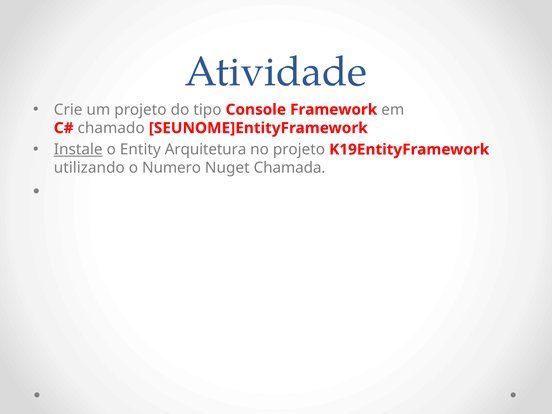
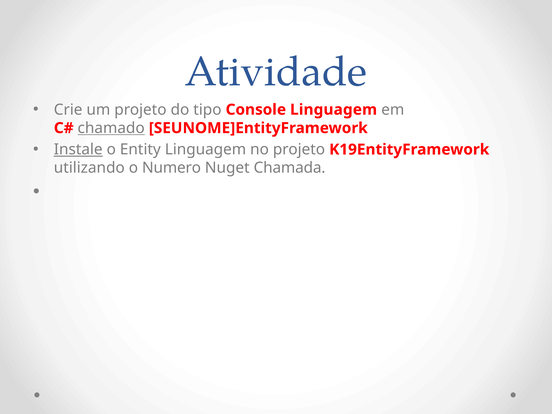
Console Framework: Framework -> Linguagem (334, 110)
chamado underline: none -> present (111, 128)
Entity Arquitetura: Arquitetura -> Linguagem (205, 150)
